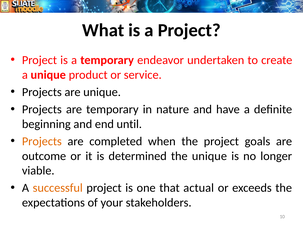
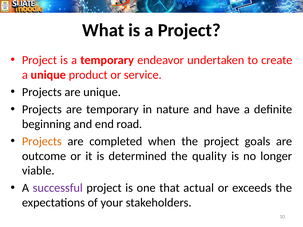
until: until -> road (129, 124)
the unique: unique -> quality (209, 156)
successful colour: orange -> purple (58, 188)
